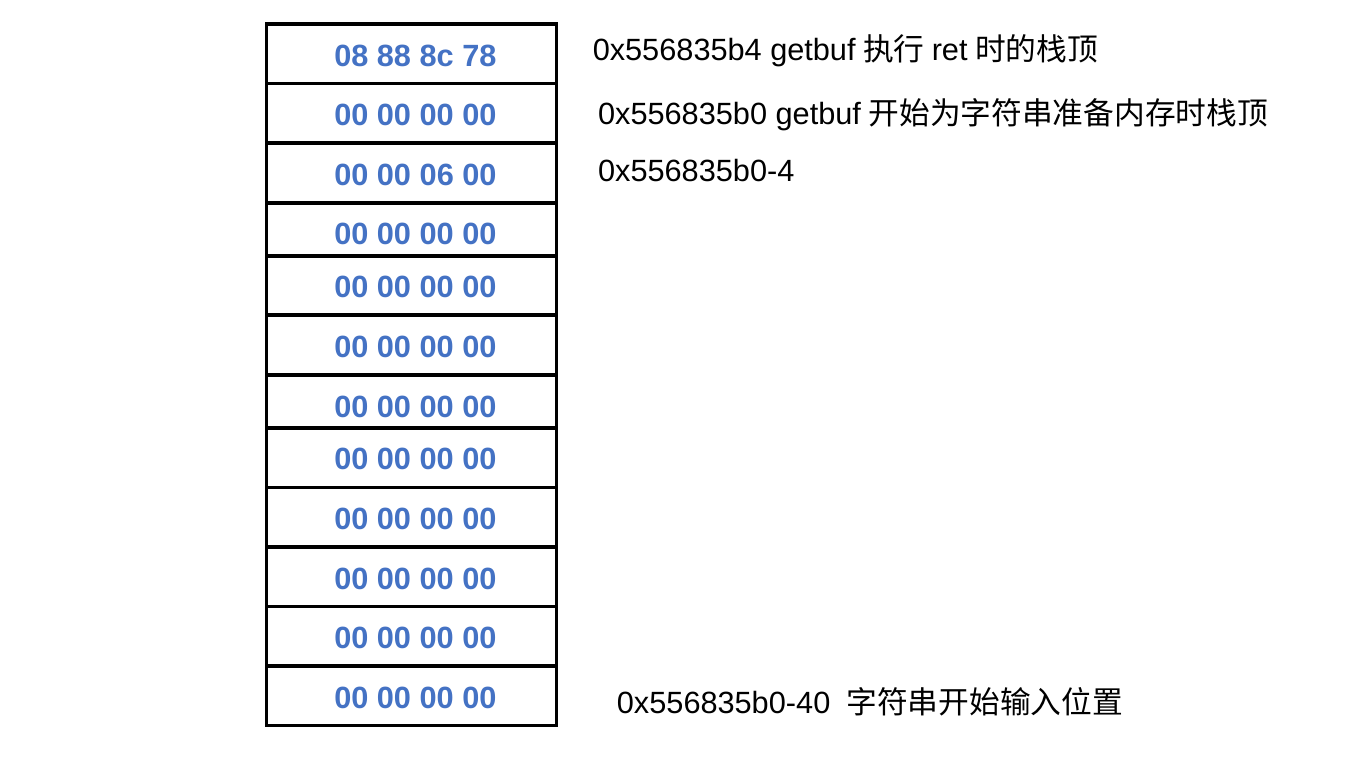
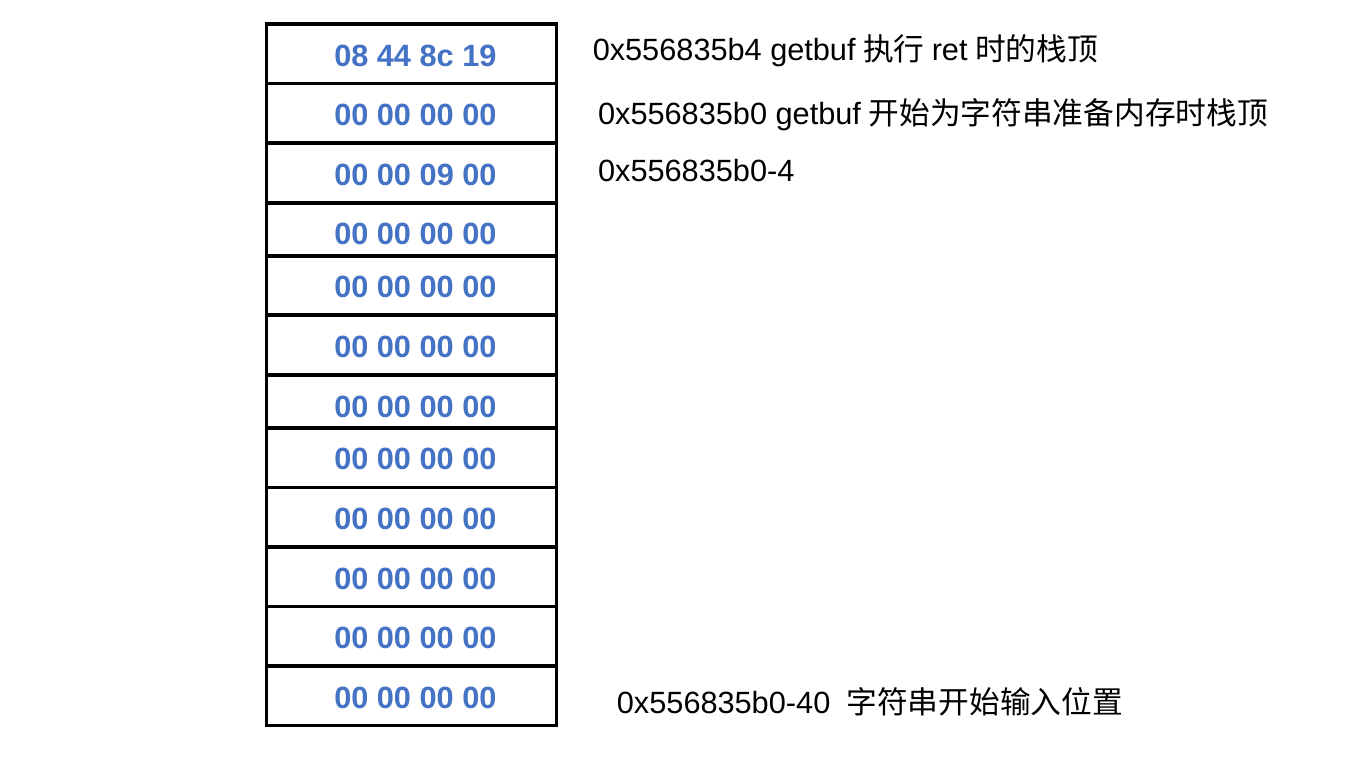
88: 88 -> 44 (394, 56)
78: 78 -> 19 (479, 56)
06: 06 -> 09 (437, 175)
